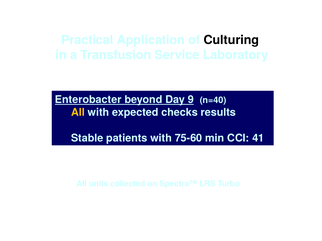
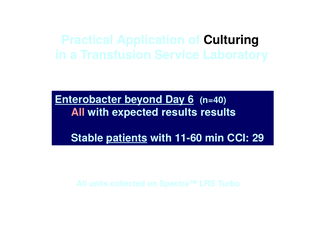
9: 9 -> 6 (191, 100)
All colour: yellow -> pink (78, 113)
expected checks: checks -> results (180, 113)
patients underline: none -> present (127, 138)
75-60: 75-60 -> 11-60 (188, 138)
41: 41 -> 29 (258, 138)
